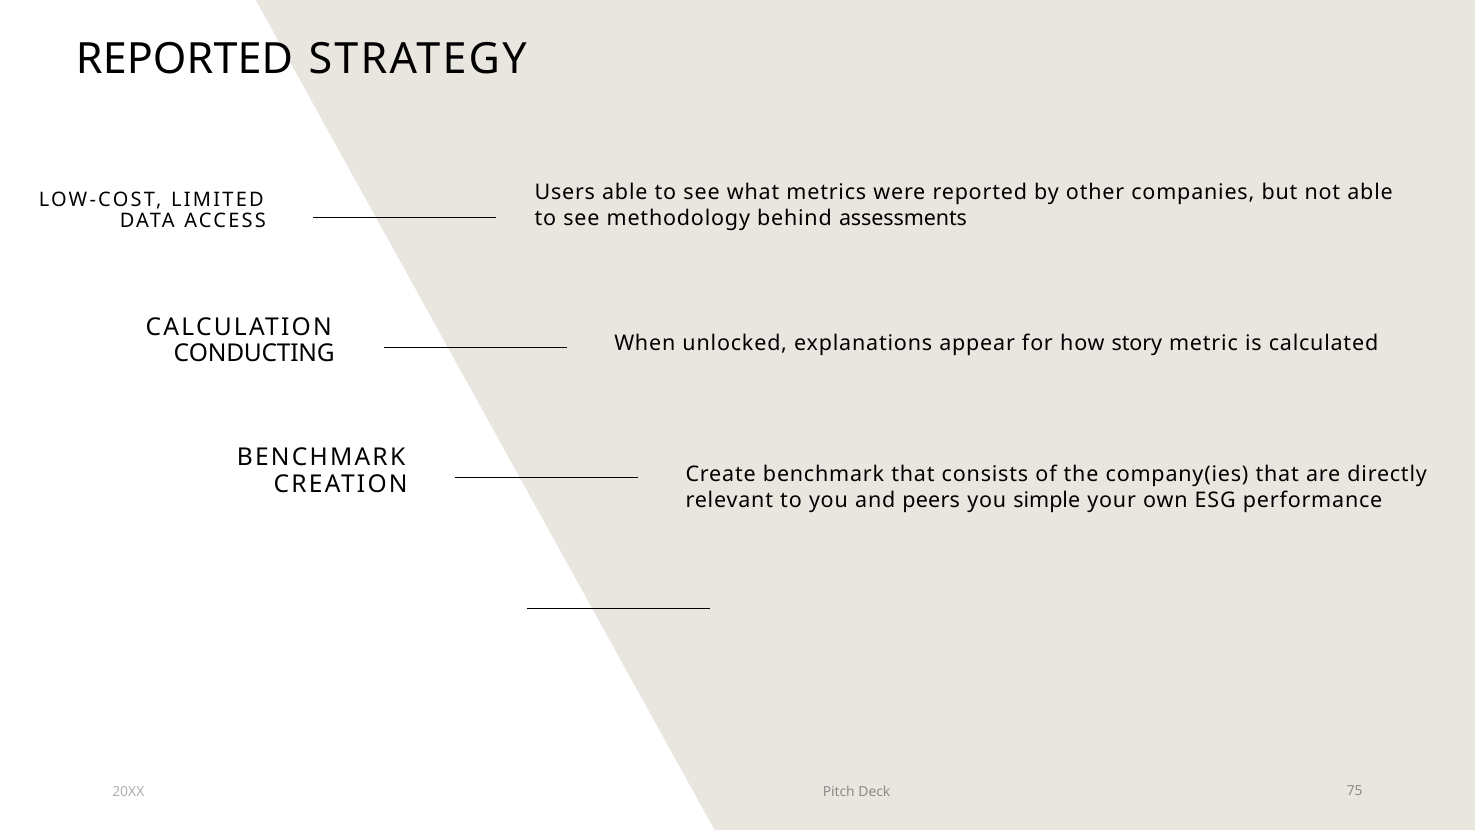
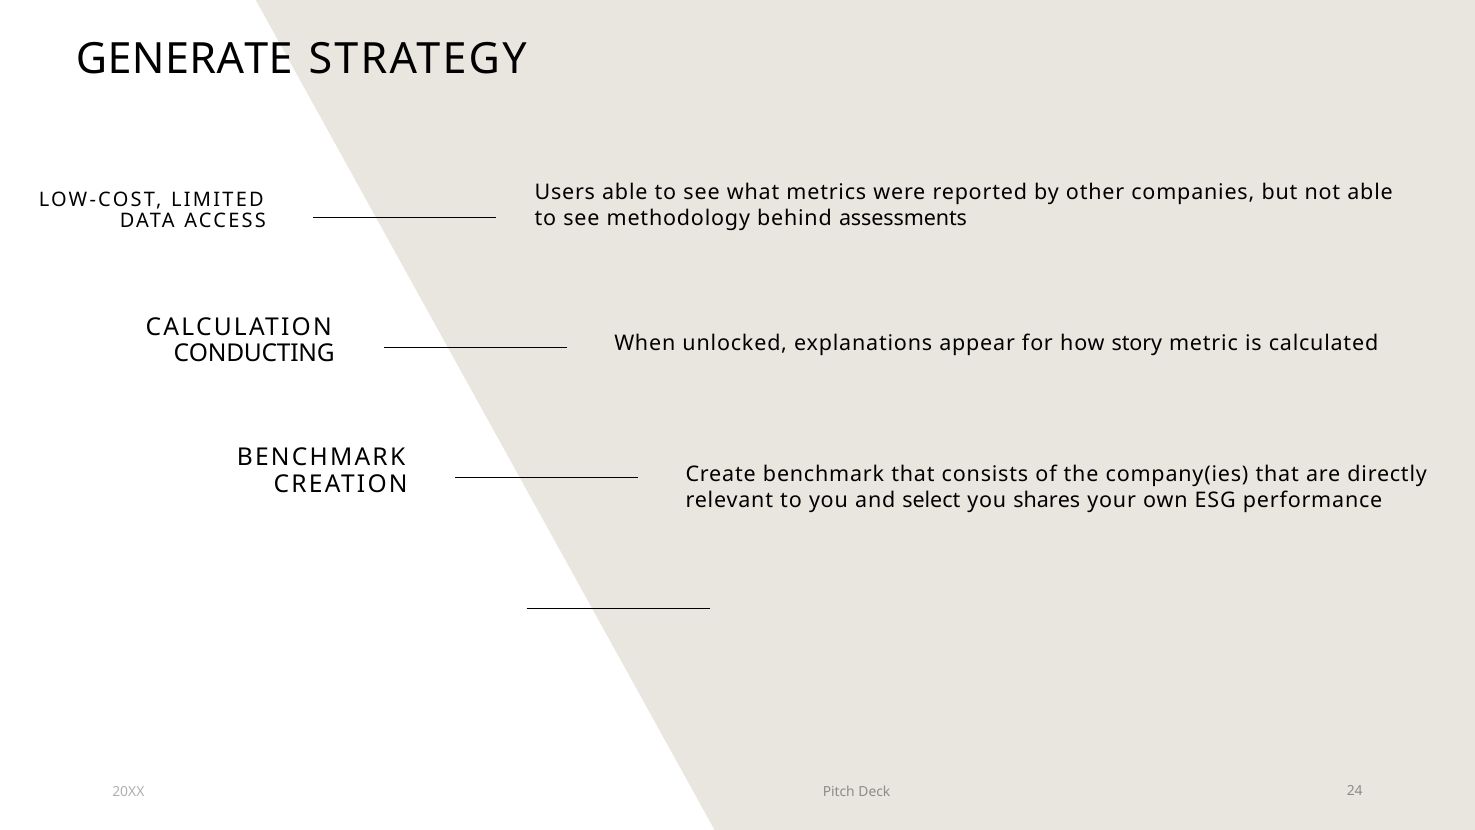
REPORTED: REPORTED -> GENERATE (184, 59)
peers: peers -> select (931, 500)
simple: simple -> shares (1047, 500)
75: 75 -> 24 (1355, 791)
